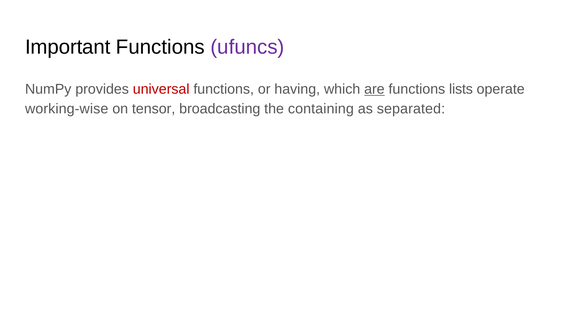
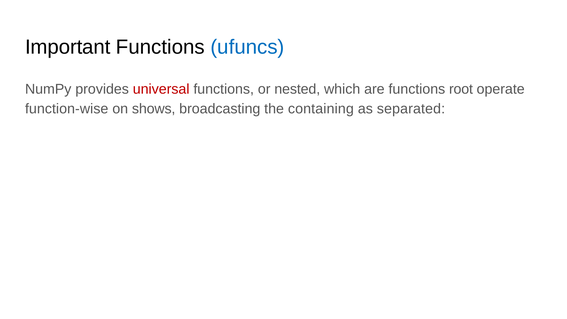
ufuncs colour: purple -> blue (247, 47)
having: having -> nested (297, 89)
are underline: present -> none (374, 89)
lists: lists -> root (461, 89)
working-wise: working-wise -> function-wise (67, 109)
tensor: tensor -> shows (154, 109)
